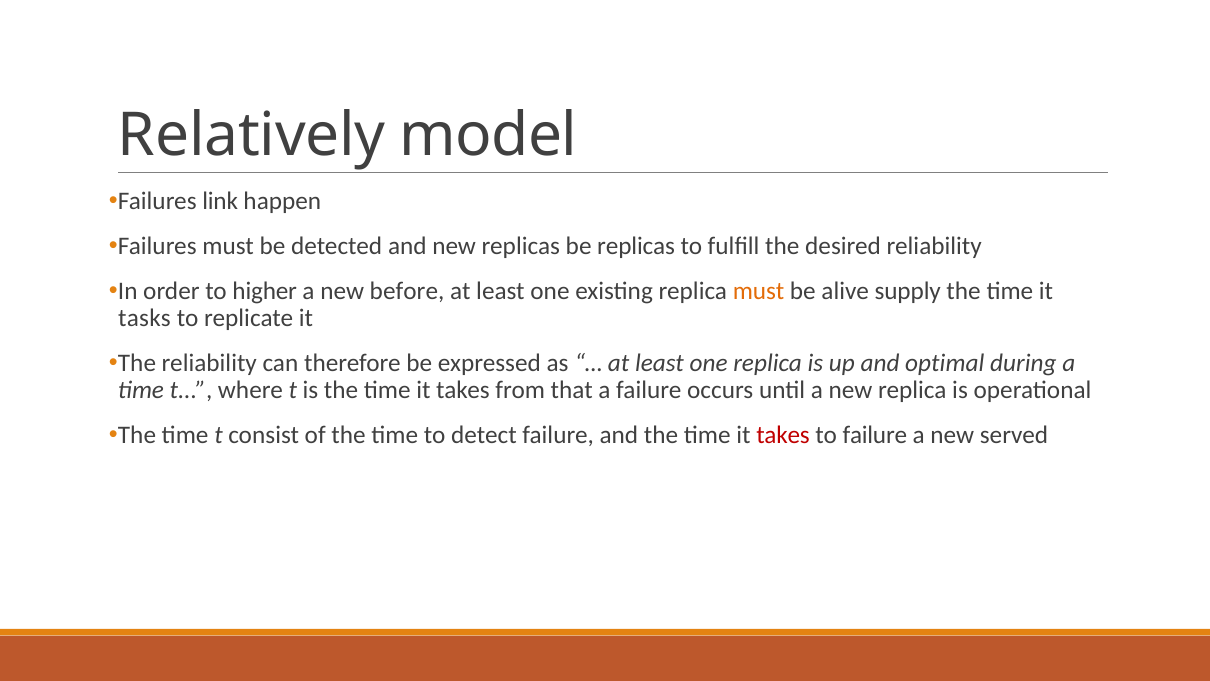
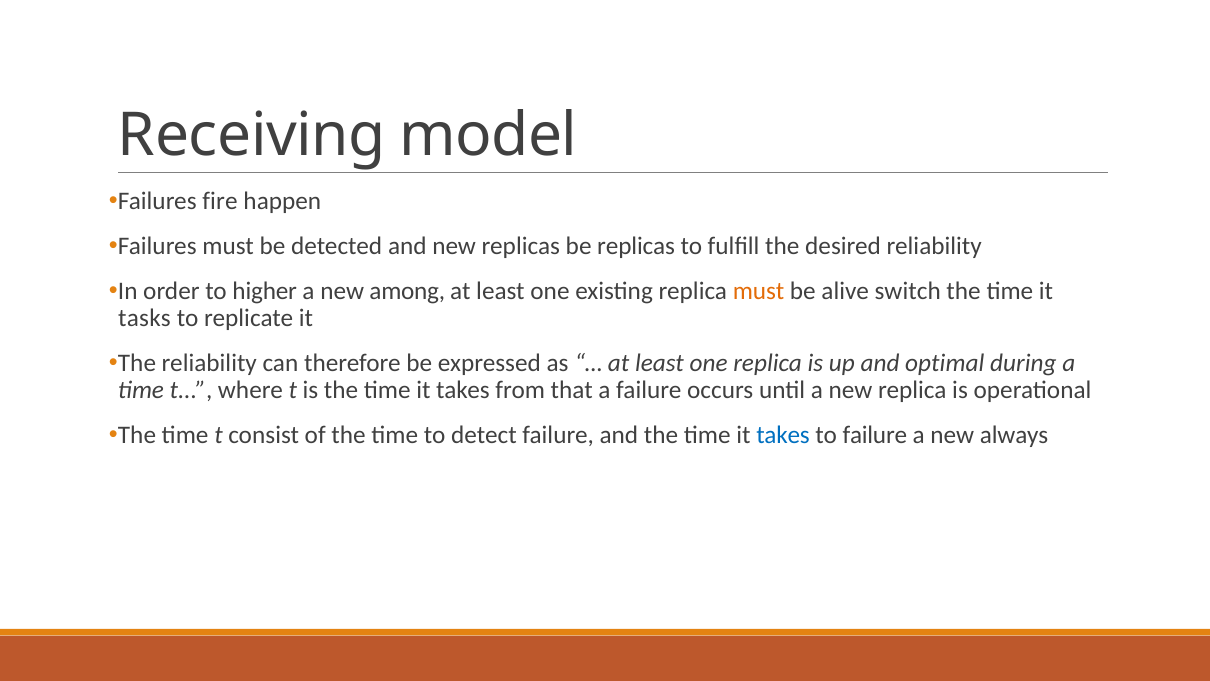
Relatively: Relatively -> Receiving (252, 136)
link: link -> fire (220, 201)
before: before -> among (407, 291)
supply: supply -> switch (908, 291)
takes colour: red -> blue (783, 435)
served: served -> always (1014, 435)
